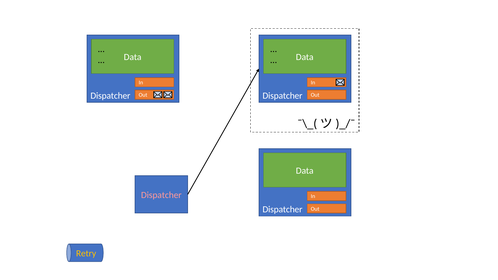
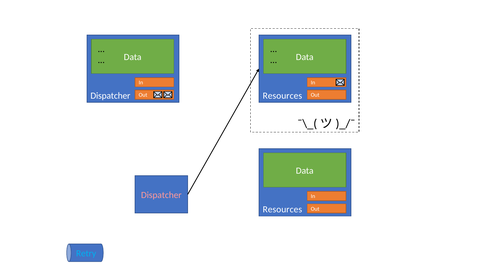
Dispatcher: Dispatcher -> Resources (282, 96)
Dispatcher: Dispatcher -> Resources (282, 209)
Retry colour: yellow -> light blue (86, 254)
